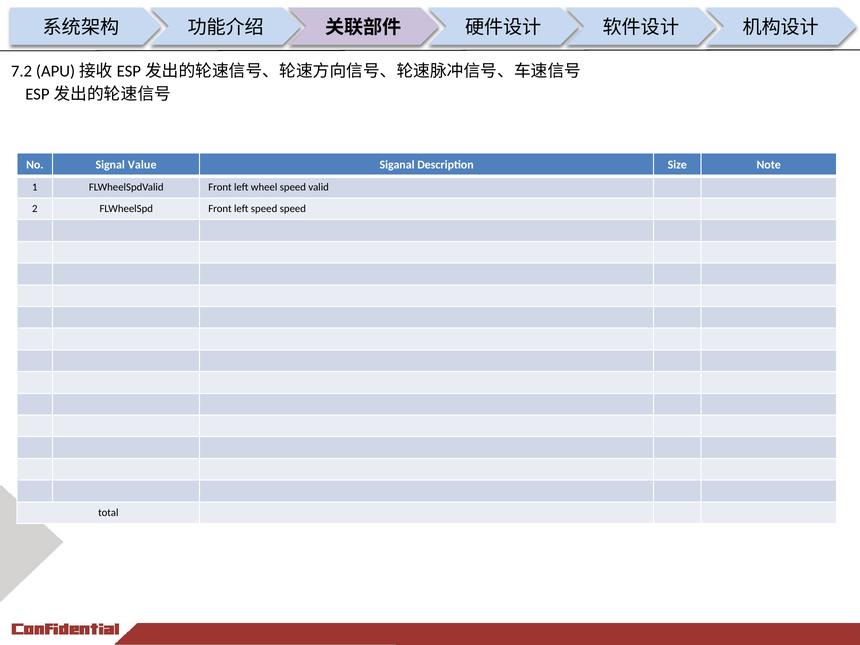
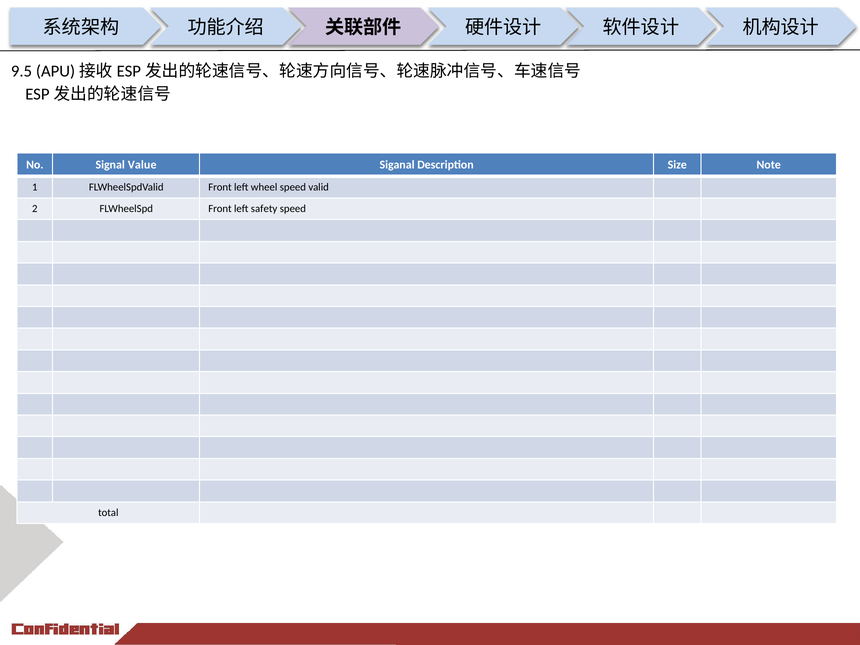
7.2: 7.2 -> 9.5 (22, 71)
left speed: speed -> safety (264, 209)
